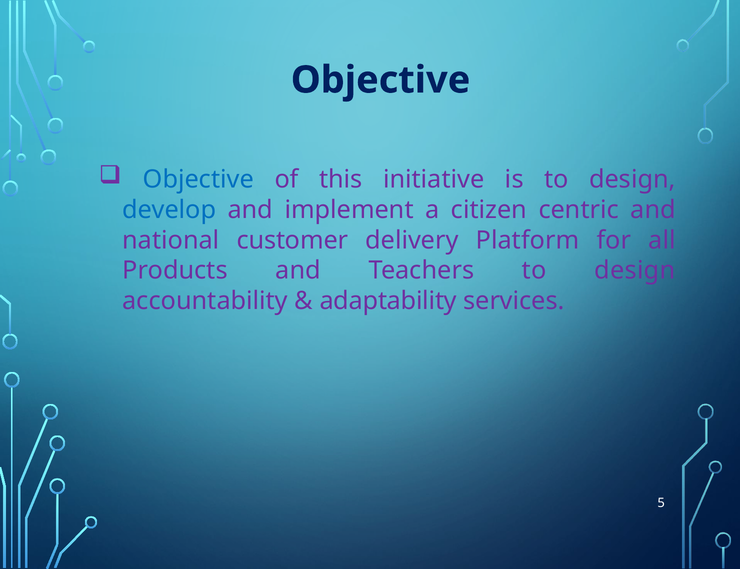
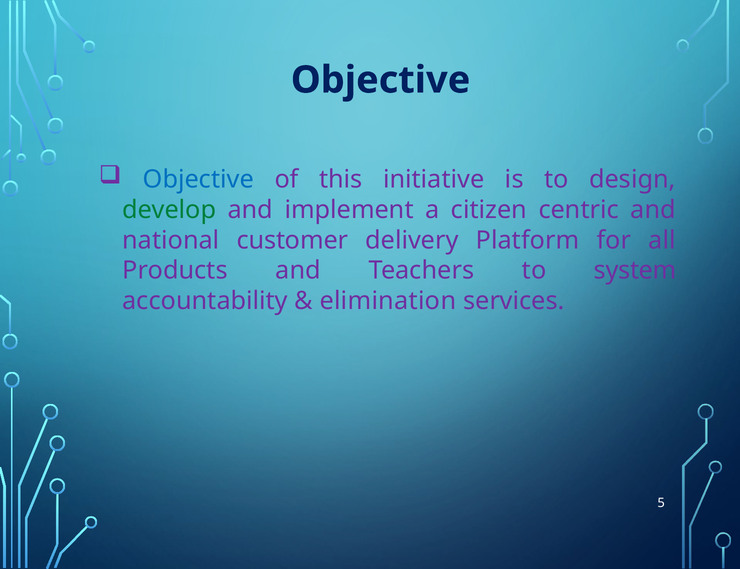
develop colour: blue -> green (169, 210)
Teachers to design: design -> system (635, 271)
adaptability: adaptability -> elimination (388, 301)
